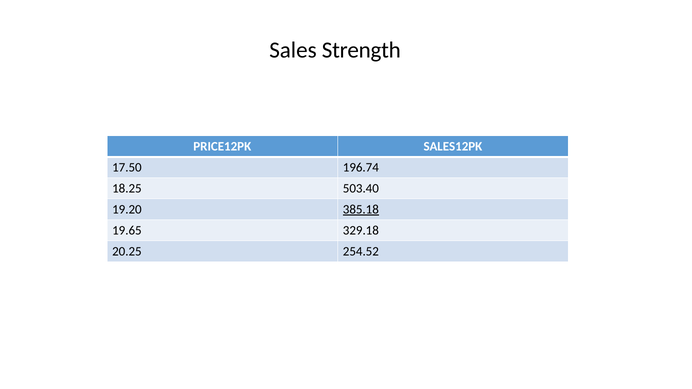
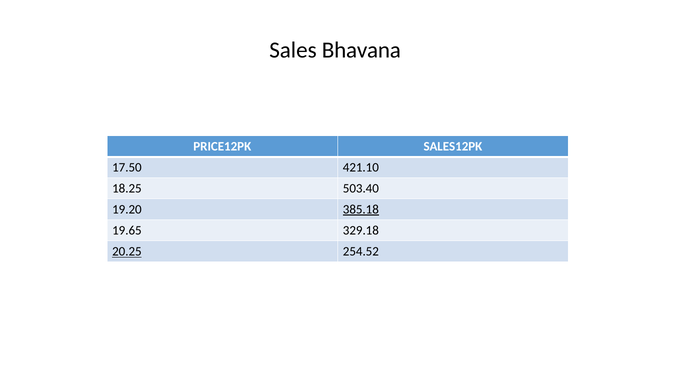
Strength: Strength -> Bhavana (361, 50)
196.74: 196.74 -> 421.10 (361, 168)
20.25 underline: none -> present (127, 252)
